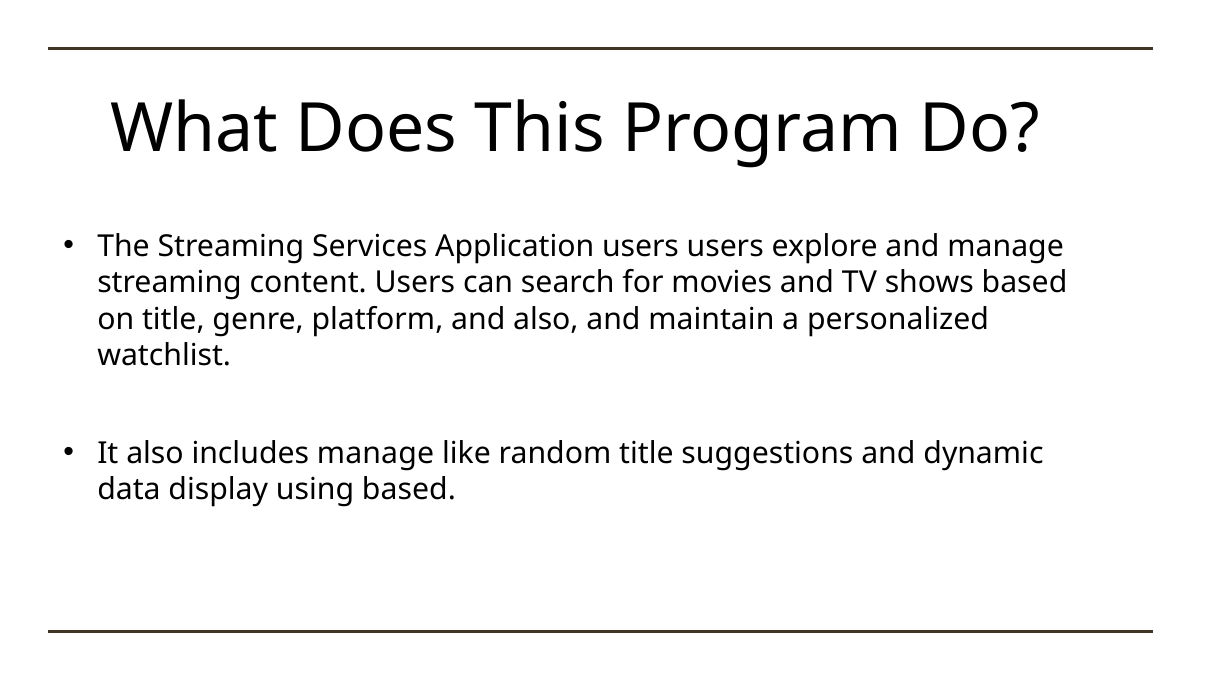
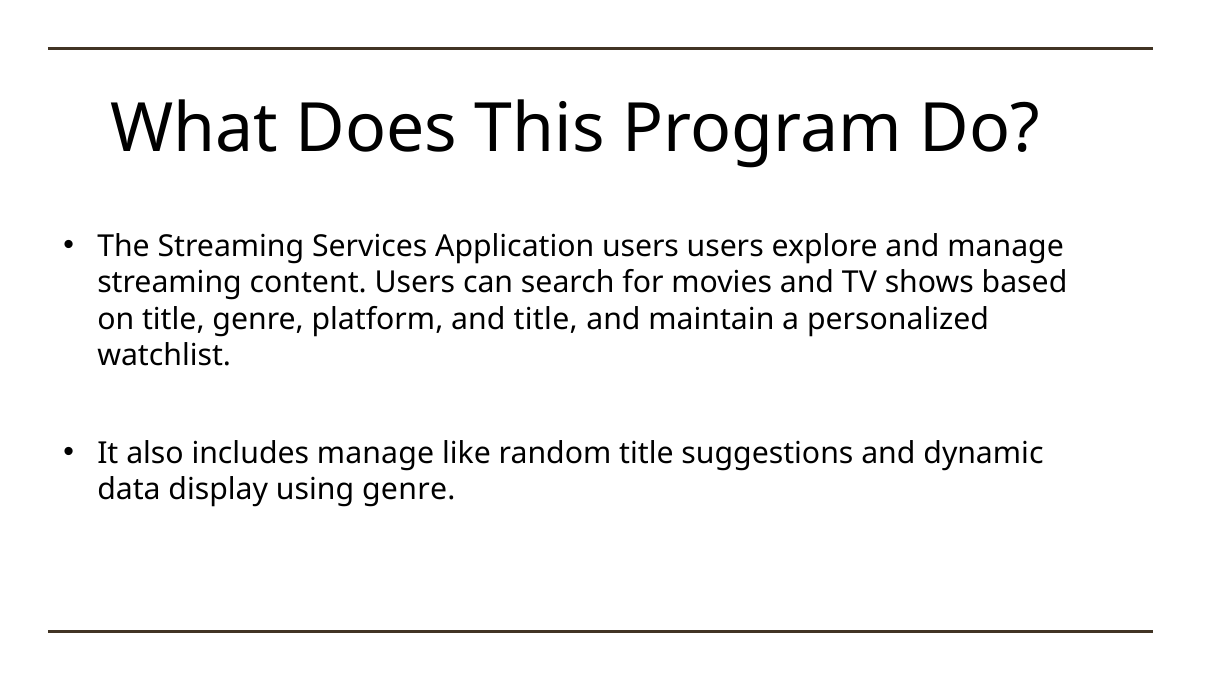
and also: also -> title (546, 319)
using based: based -> genre (409, 489)
